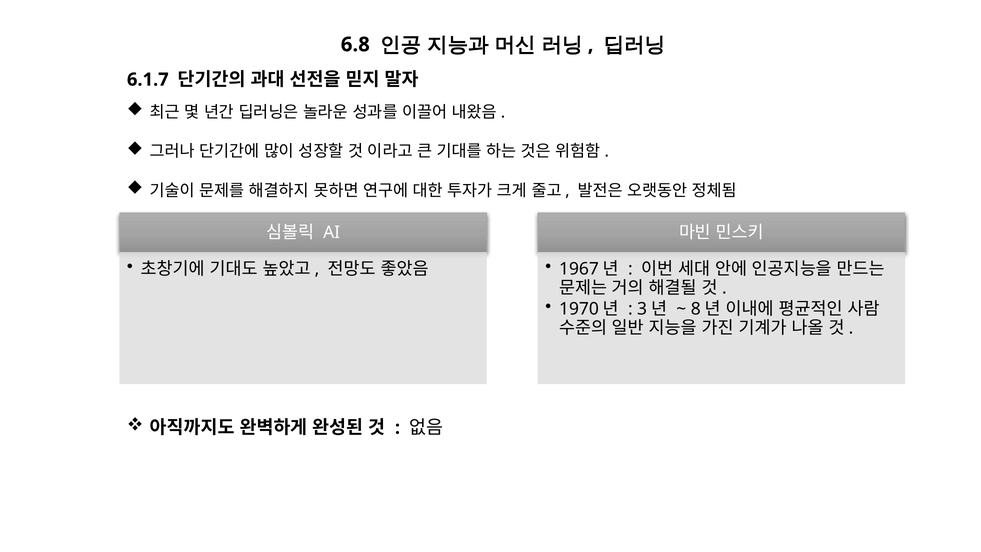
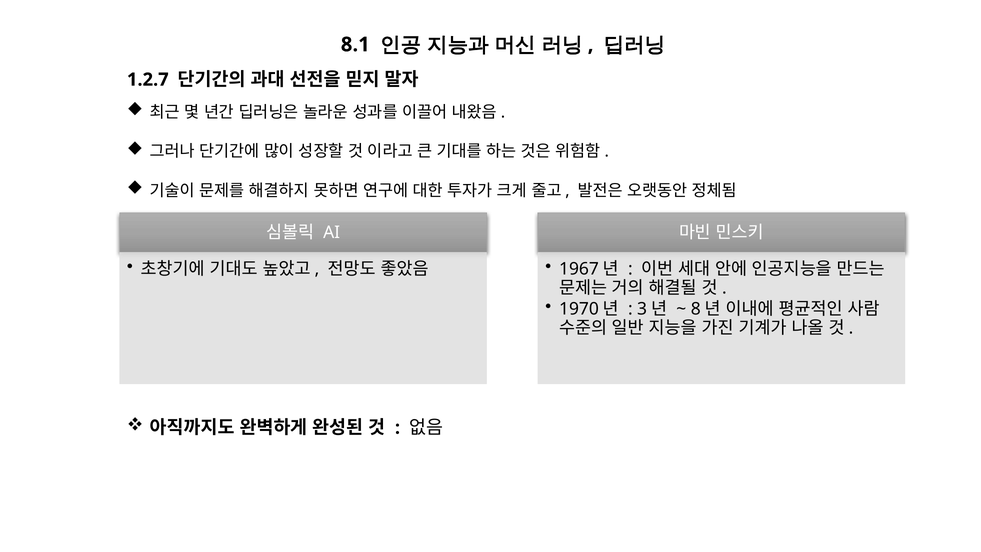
6.8: 6.8 -> 8.1 (355, 45)
6.1.7: 6.1.7 -> 1.2.7 (148, 80)
